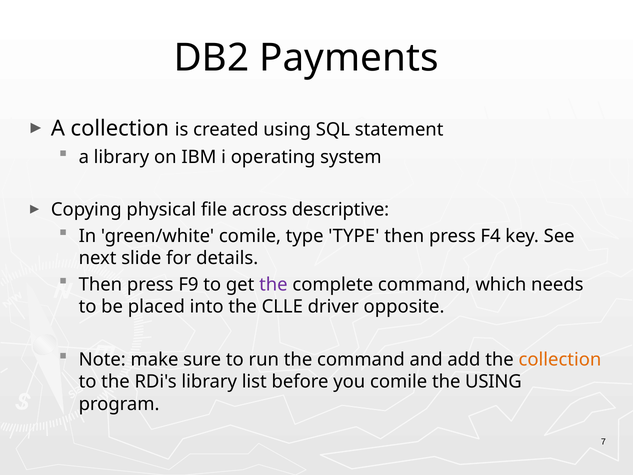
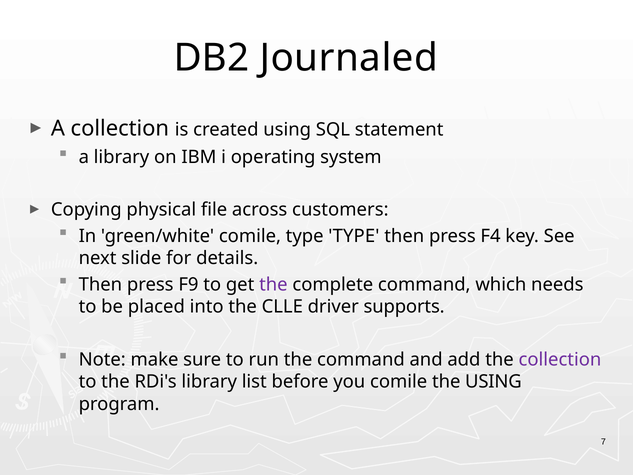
Payments: Payments -> Journaled (349, 58)
descriptive: descriptive -> customers (340, 210)
opposite: opposite -> supports (404, 307)
collection colour: orange -> purple (560, 359)
